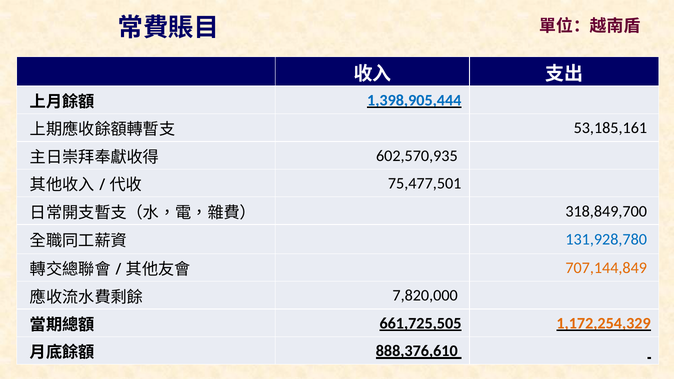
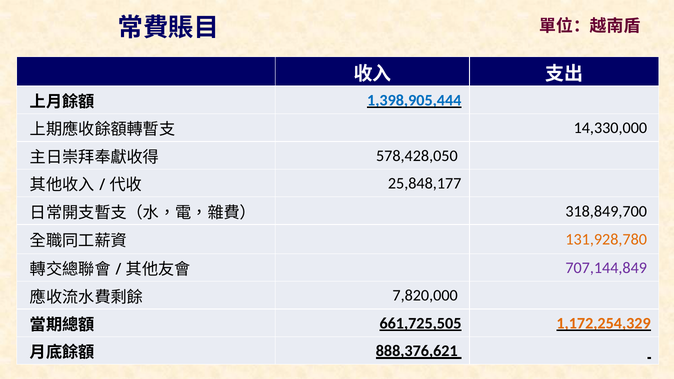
53,185,161: 53,185,161 -> 14,330,000 (610, 128)
602,570,935: 602,570,935 -> 578,428,050 (417, 156)
75,477,501: 75,477,501 -> 25,848,177 (425, 184)
131,928,780 colour: blue -> orange (606, 240)
707,144,849 colour: orange -> purple (606, 268)
888,376,610: 888,376,610 -> 888,376,621 (417, 351)
